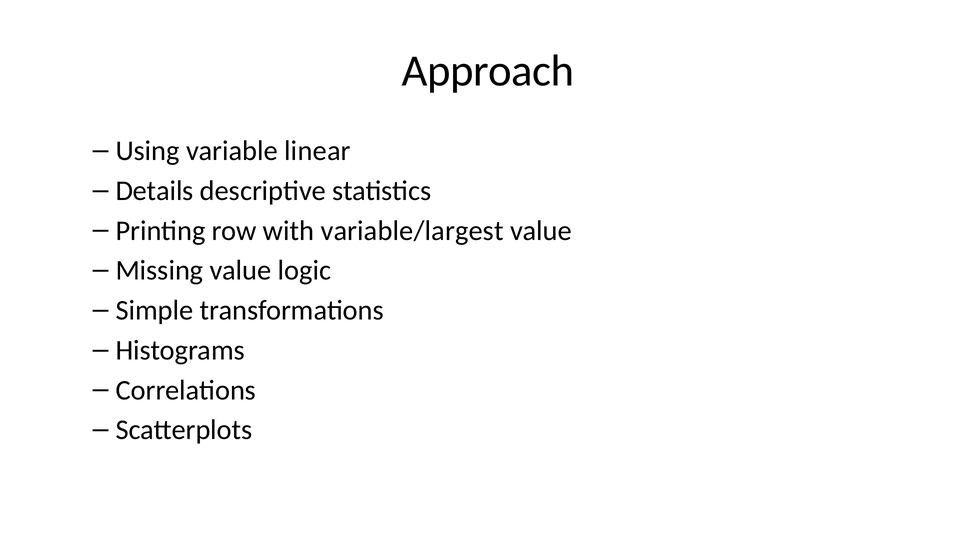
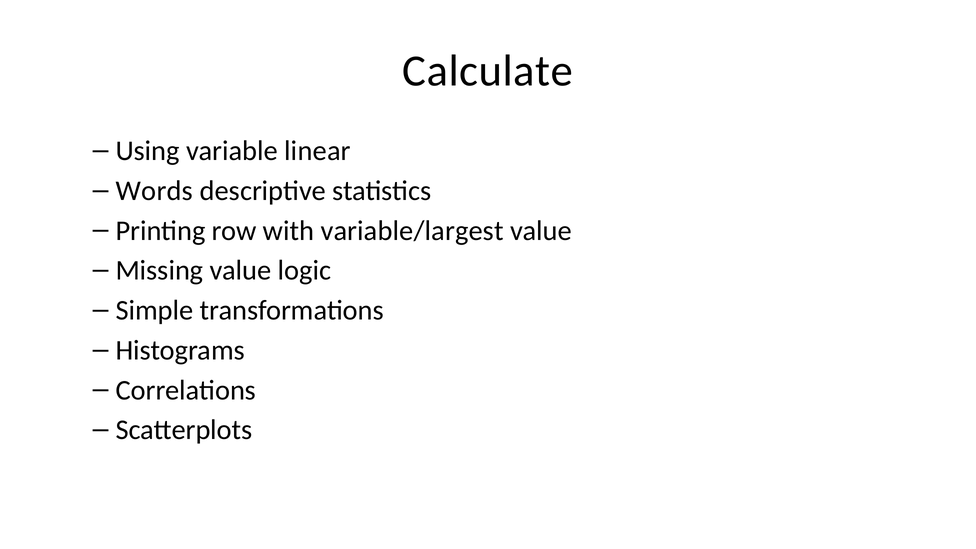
Approach: Approach -> Calculate (488, 71)
Details: Details -> Words (154, 191)
